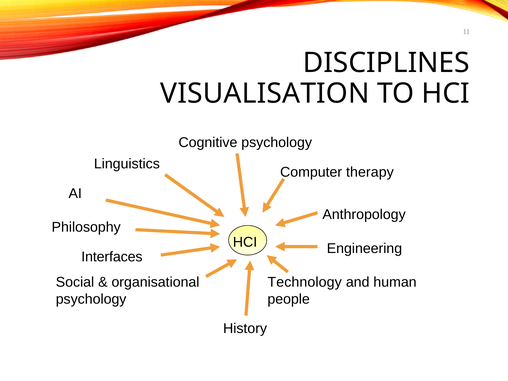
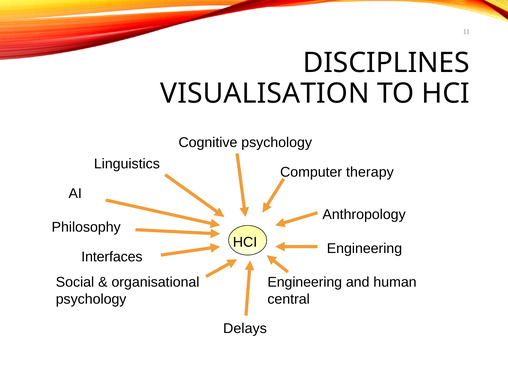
Technology: Technology -> Engineering (305, 282)
people: people -> central (289, 299)
History: History -> Delays (245, 328)
